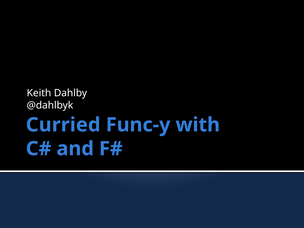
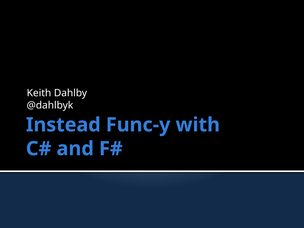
Curried: Curried -> Instead (63, 125)
